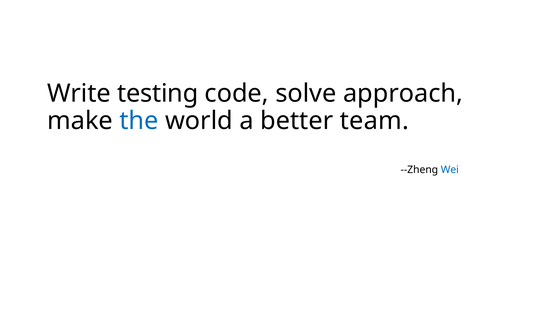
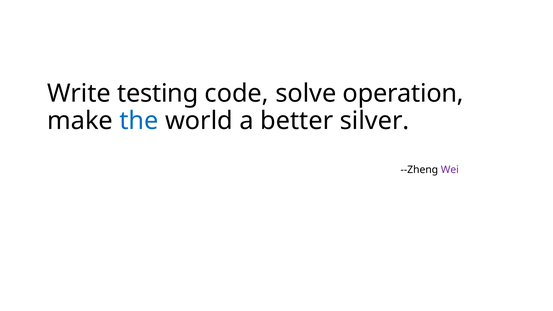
approach: approach -> operation (403, 93)
team: team -> silver (375, 121)
Wei colour: blue -> purple (450, 170)
